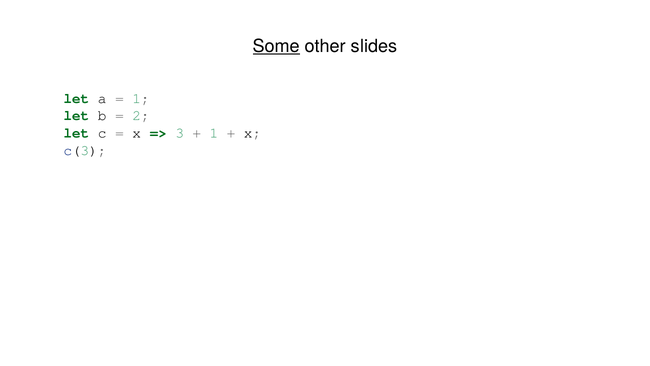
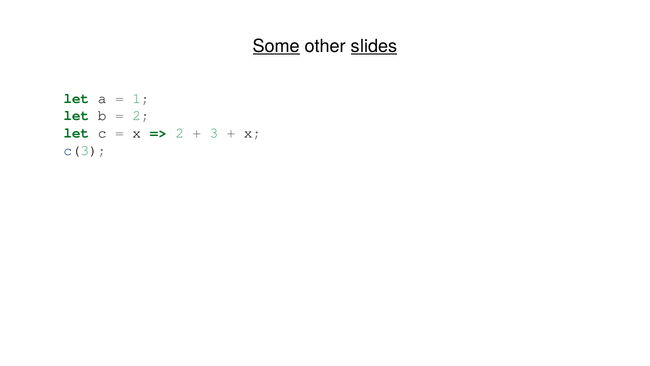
slides underline: none -> present (374, 46)
3: 3 -> 2 (180, 133)
1: 1 -> 3 (214, 133)
